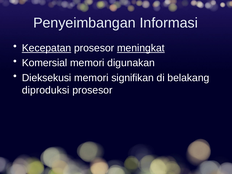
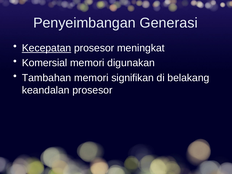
Informasi: Informasi -> Generasi (169, 23)
meningkat underline: present -> none (141, 48)
Dieksekusi: Dieksekusi -> Tambahan (47, 78)
diproduksi: diproduksi -> keandalan (46, 90)
